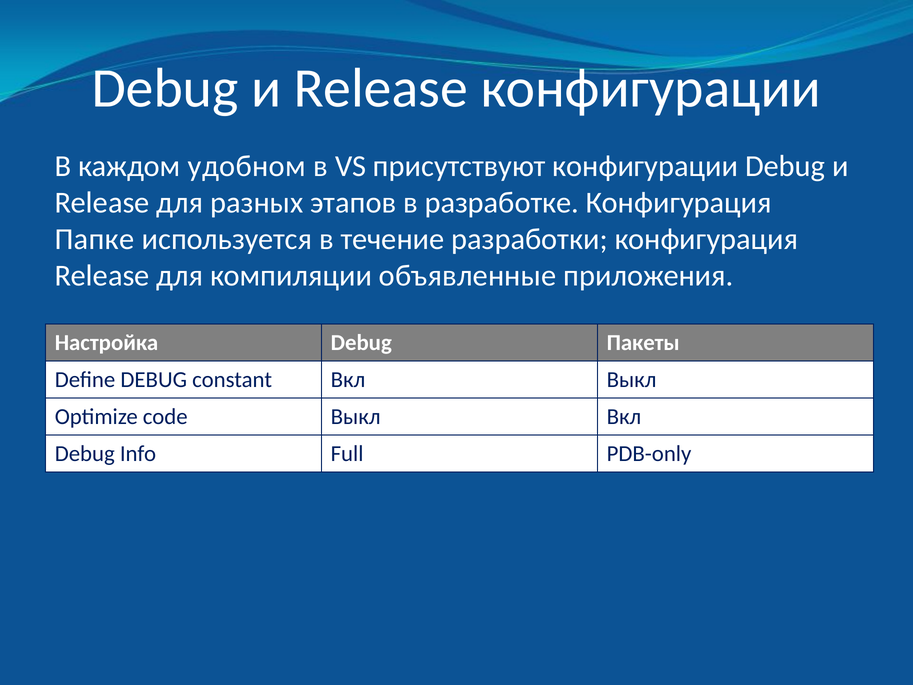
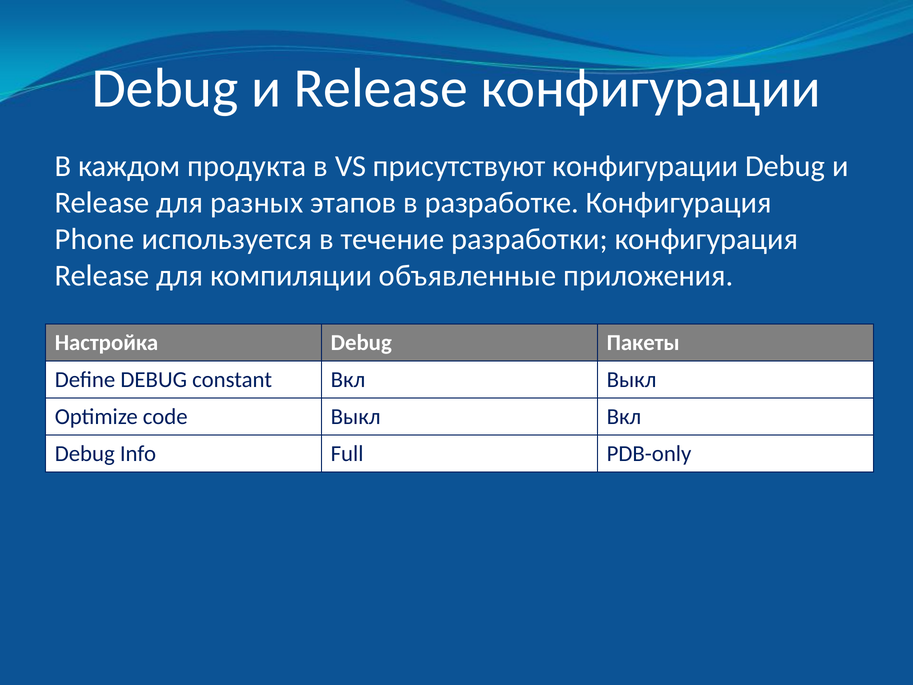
удобном: удобном -> продукта (247, 166)
Папке: Папке -> Phone (95, 239)
